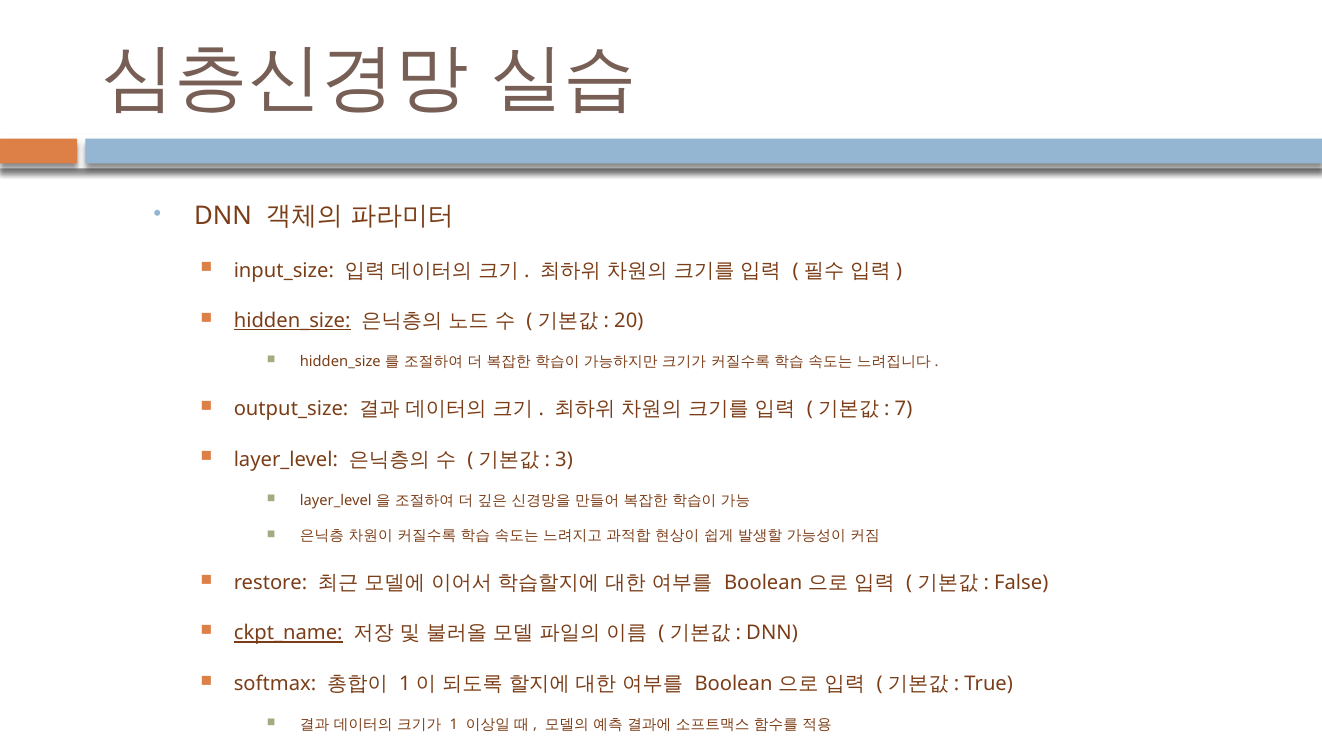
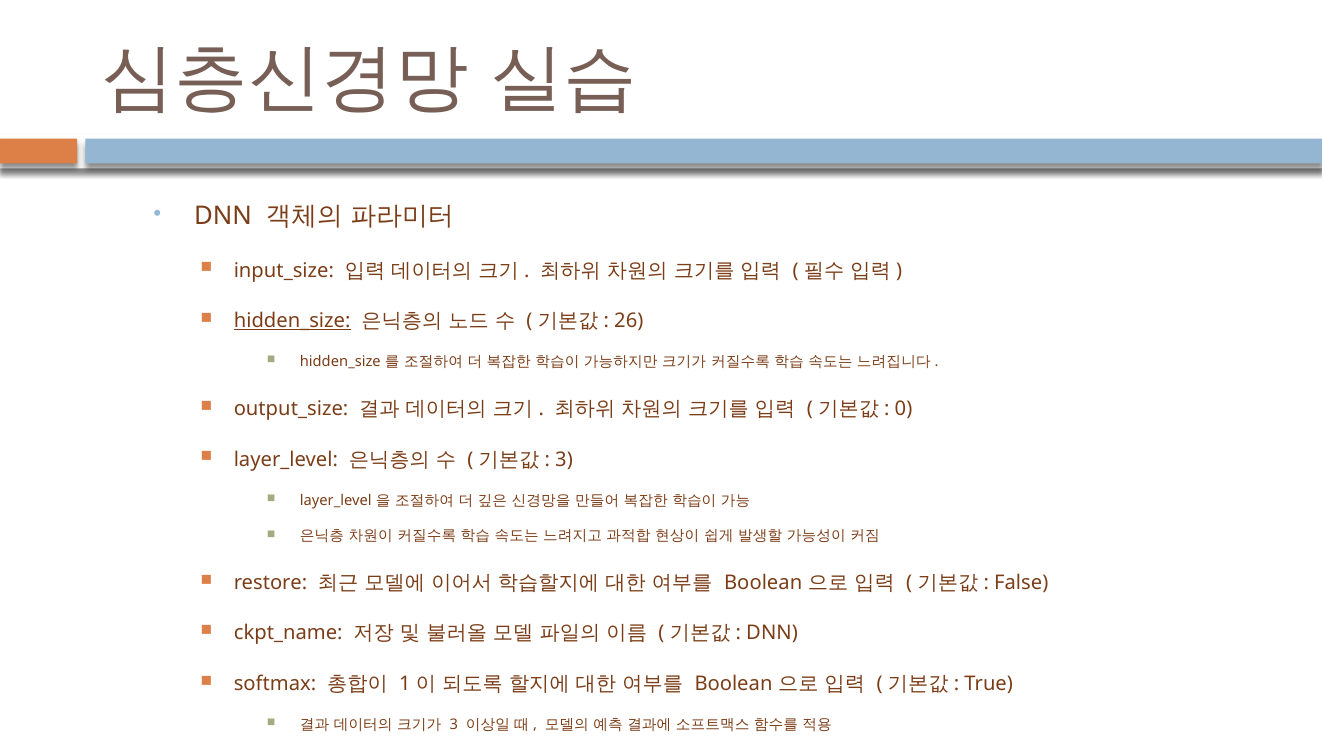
20: 20 -> 26 (629, 321)
7: 7 -> 0 (904, 409)
ckpt_name underline: present -> none (288, 634)
1: 1 -> 3 (454, 725)
